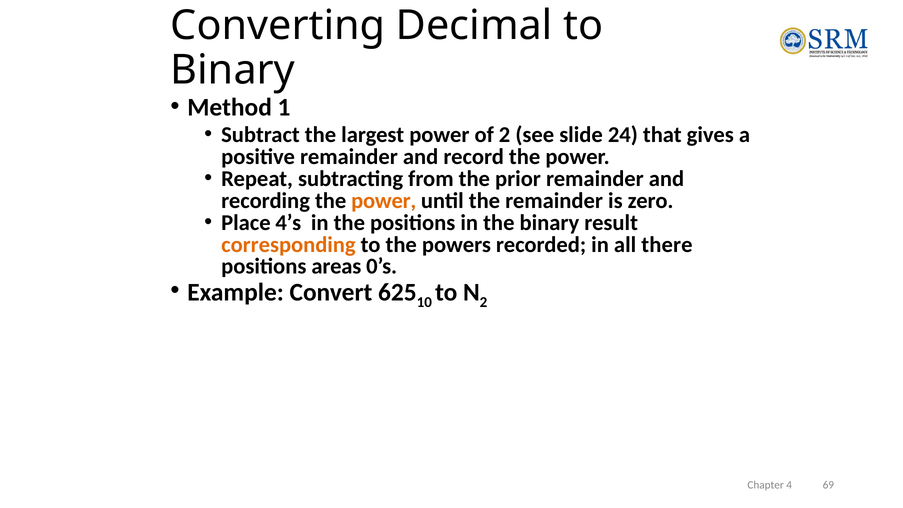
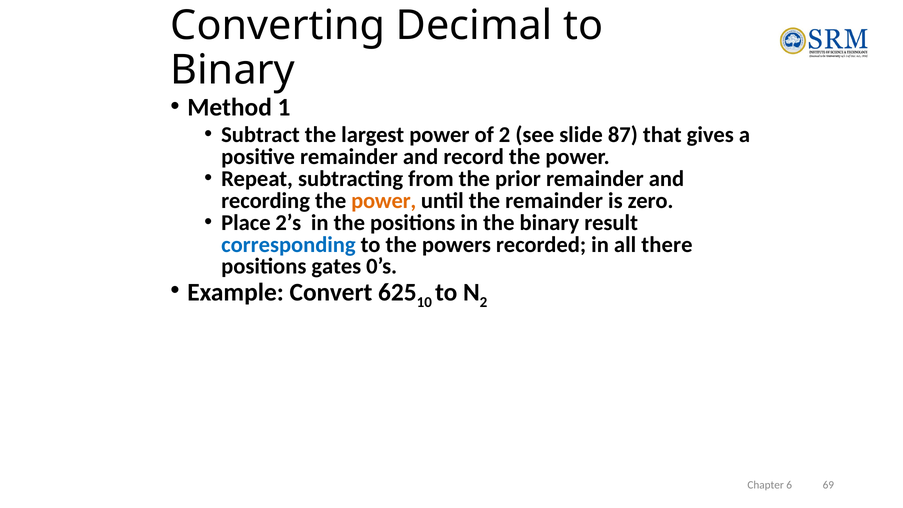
24: 24 -> 87 (623, 135)
4’s: 4’s -> 2’s (288, 223)
corresponding colour: orange -> blue (288, 245)
areas: areas -> gates (336, 266)
4: 4 -> 6 (789, 485)
